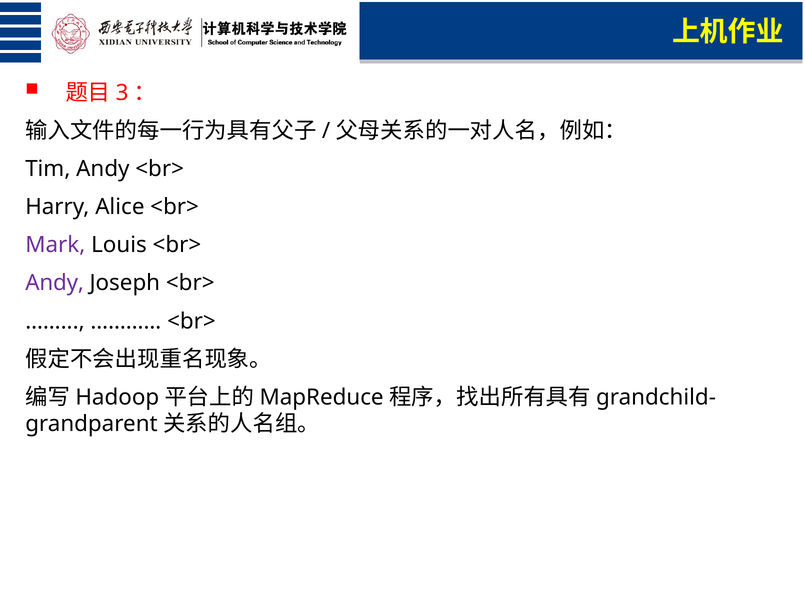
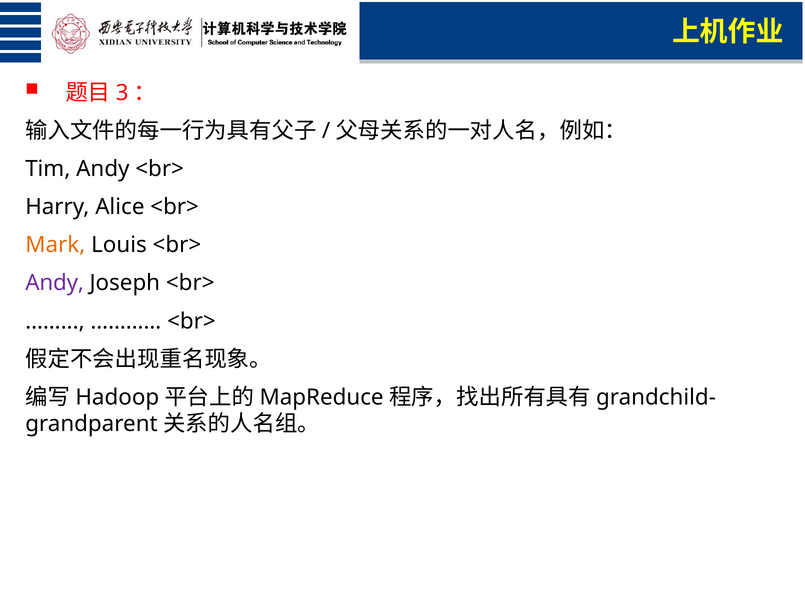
Mark colour: purple -> orange (55, 245)
